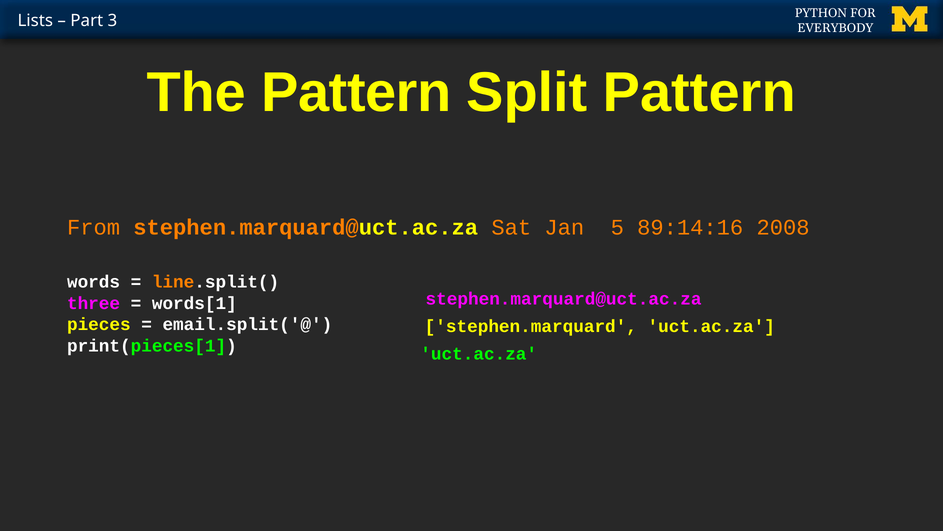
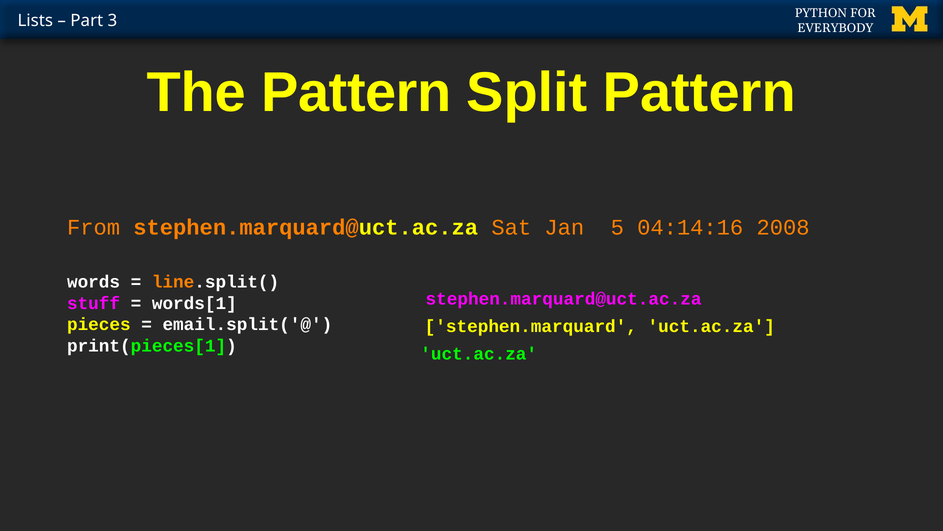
89:14:16: 89:14:16 -> 04:14:16 (690, 227)
three: three -> stuff (94, 303)
